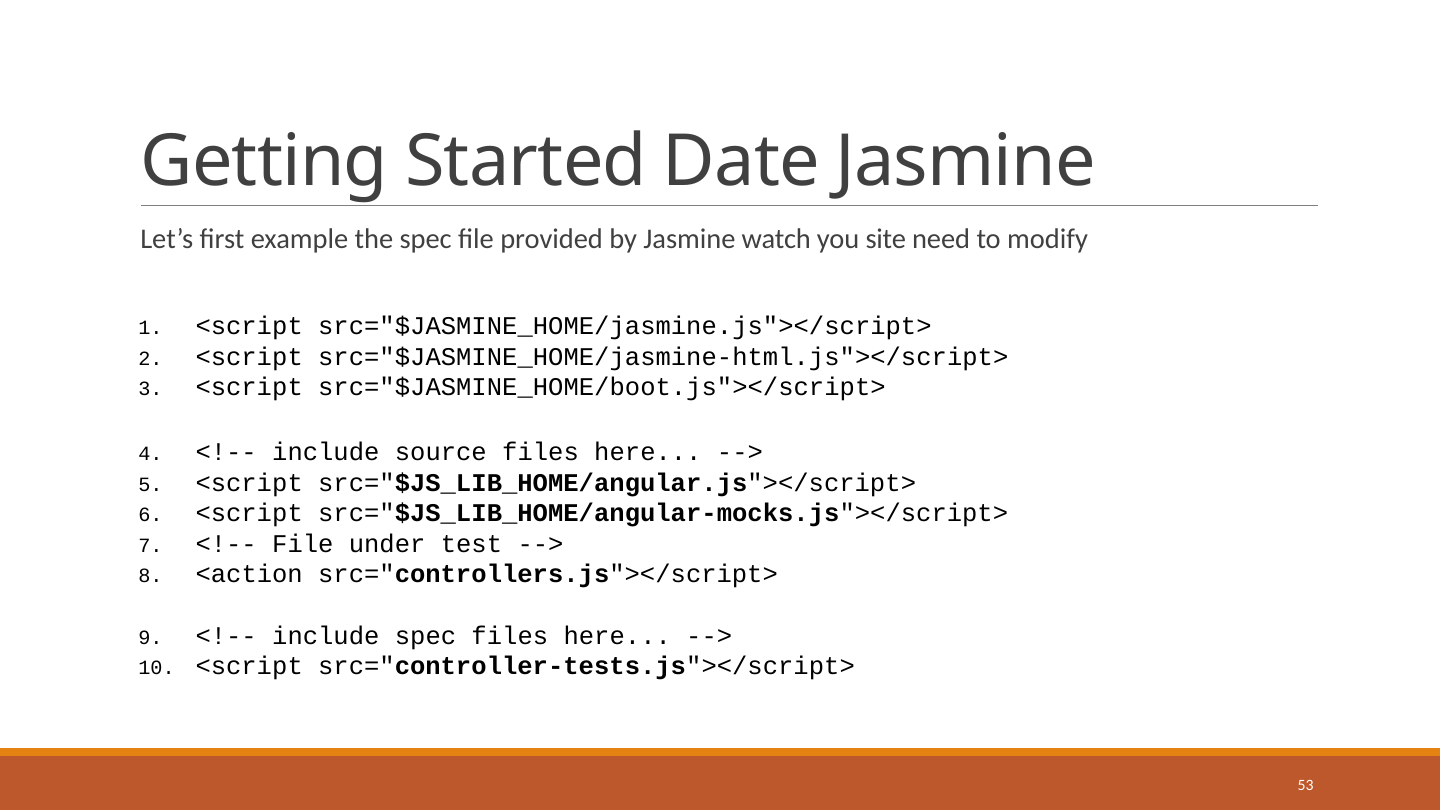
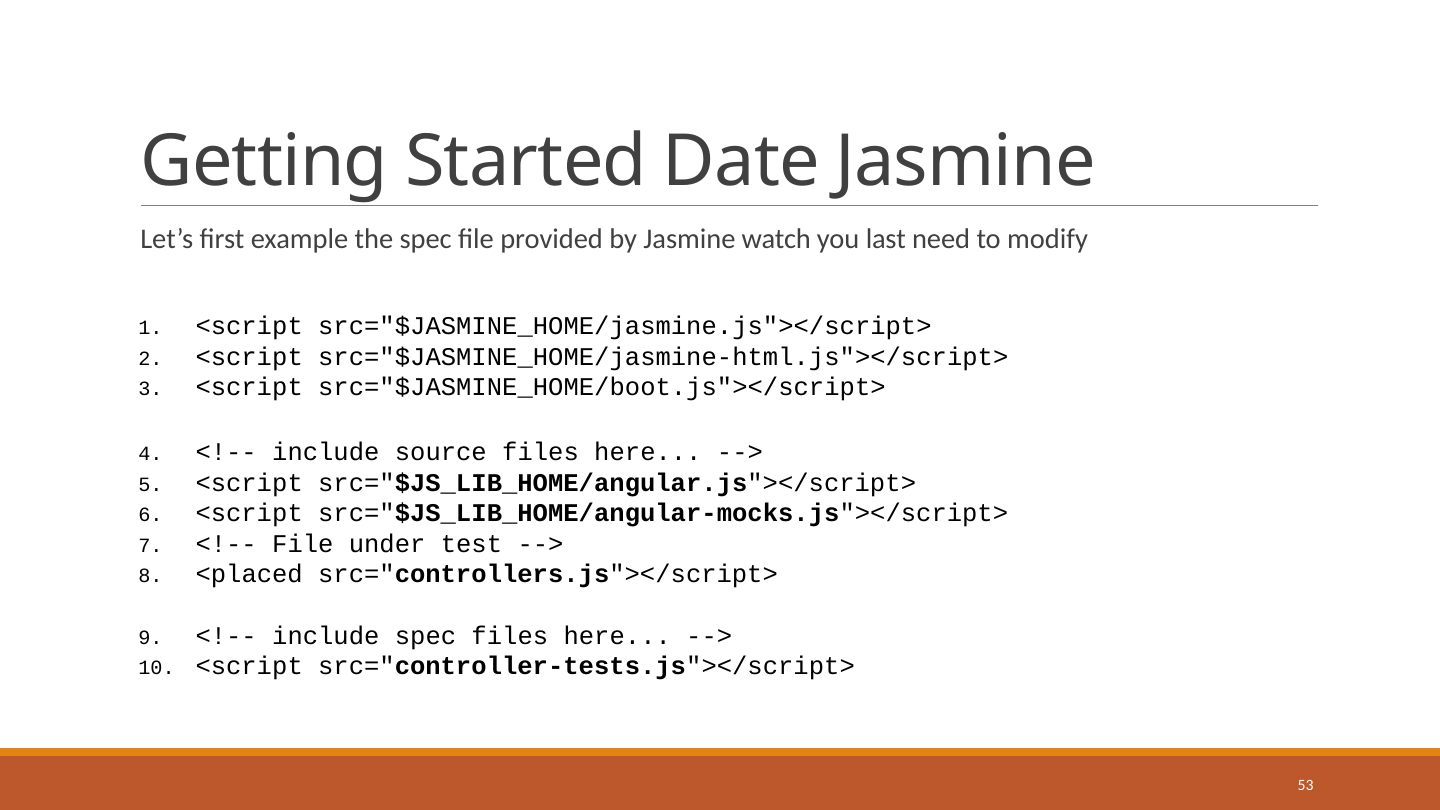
site: site -> last (886, 239)
<action: <action -> <placed (249, 575)
